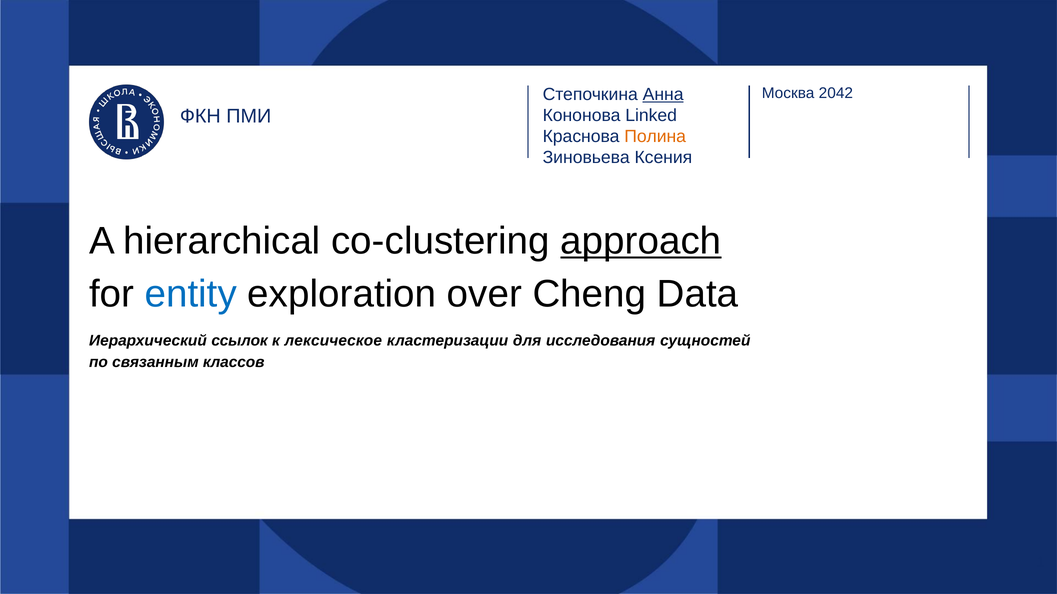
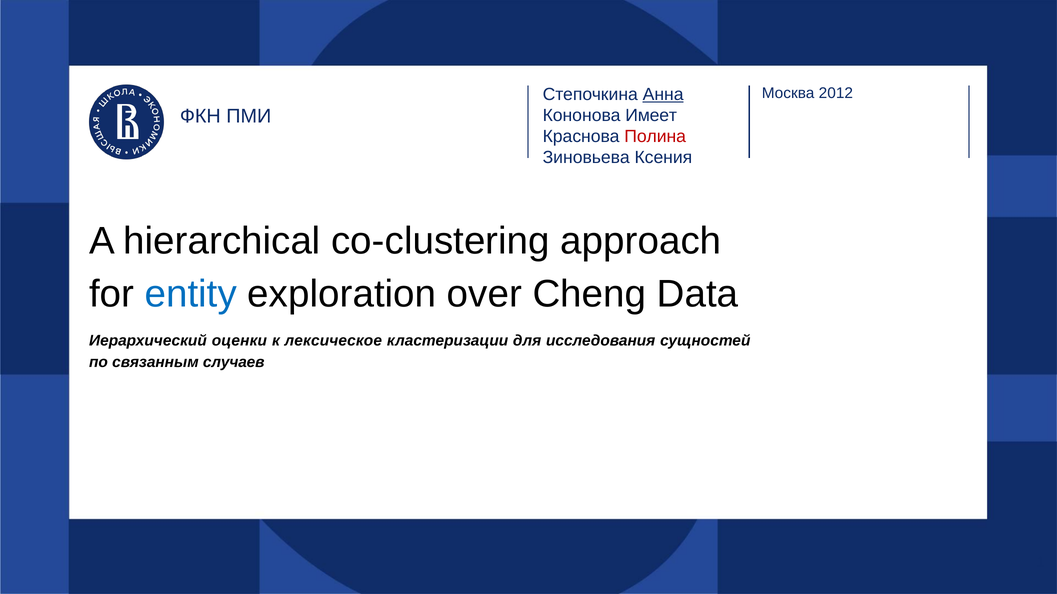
2042: 2042 -> 2012 (836, 93)
Linked: Linked -> Имеет (651, 116)
Полина colour: orange -> red (655, 137)
approach underline: present -> none (641, 241)
ссылок: ссылок -> оценки (239, 341)
классов: классов -> случаев (234, 362)
